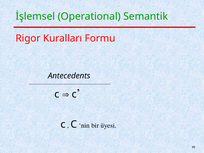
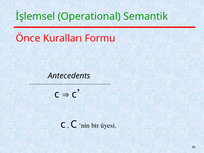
Rigor: Rigor -> Önce (28, 38)
